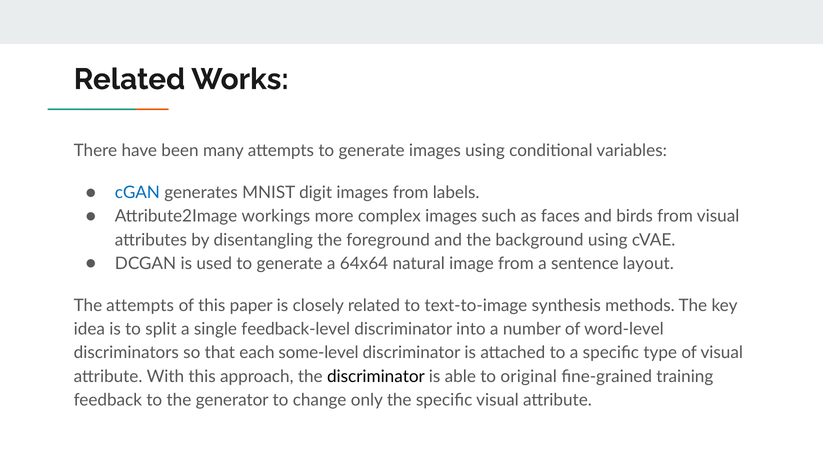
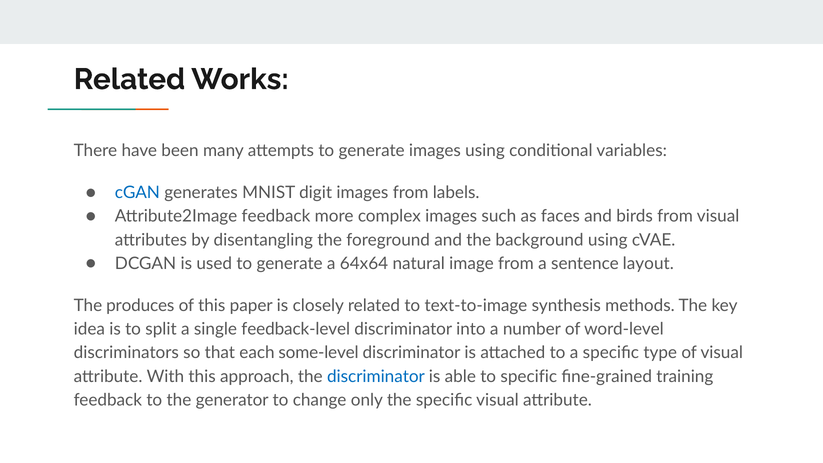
Attribute2Image workings: workings -> feedback (276, 216)
The attempts: attempts -> produces (140, 305)
discriminator colour: black -> blue (376, 376)
to original: original -> specific (529, 376)
